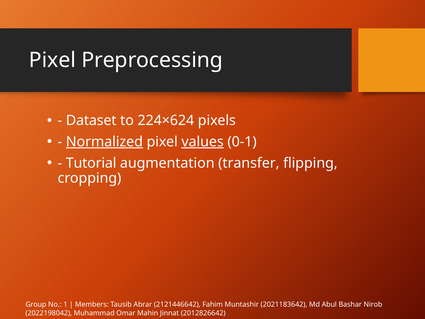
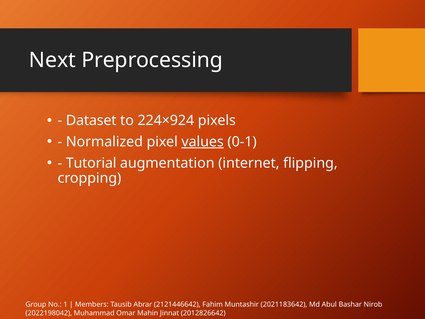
Pixel: Pixel -> Next (52, 60)
224×624: 224×624 -> 224×924 (166, 120)
Normalized underline: present -> none (104, 142)
transfer: transfer -> internet (249, 163)
